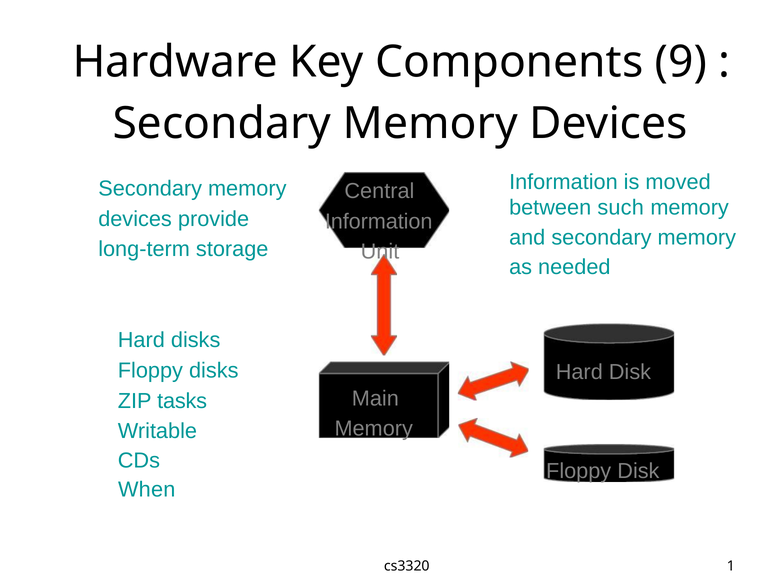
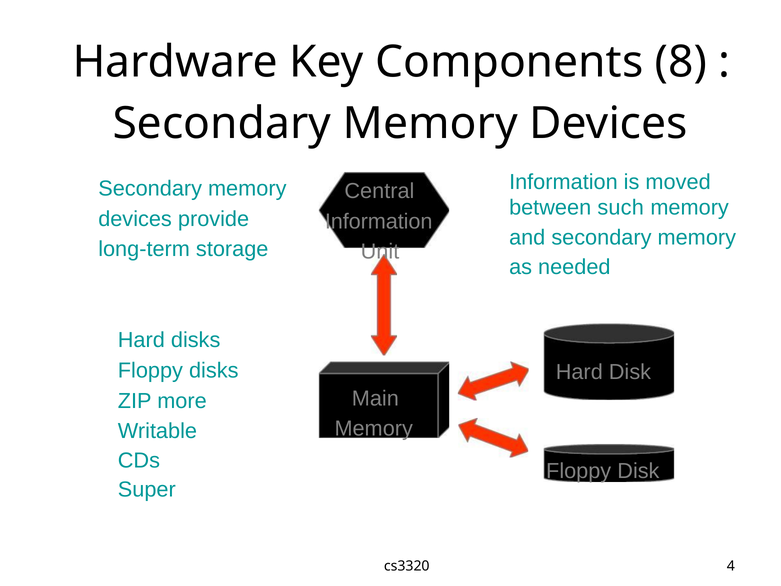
9: 9 -> 8 (681, 62)
tasks: tasks -> more (182, 401)
When: When -> Super (147, 489)
1: 1 -> 4 (731, 566)
